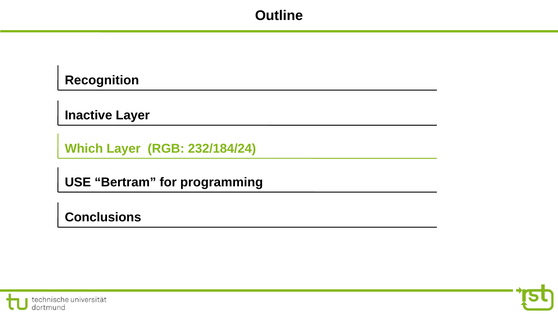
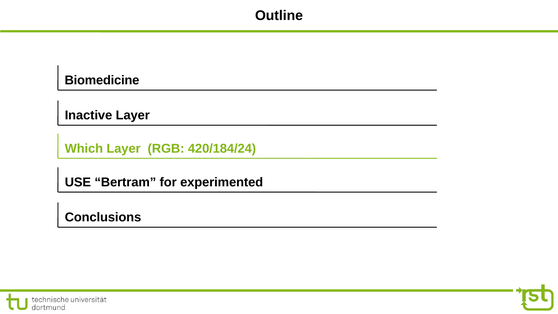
Recognition: Recognition -> Biomedicine (102, 80)
232/184/24: 232/184/24 -> 420/184/24 (222, 149)
programming: programming -> experimented (222, 182)
